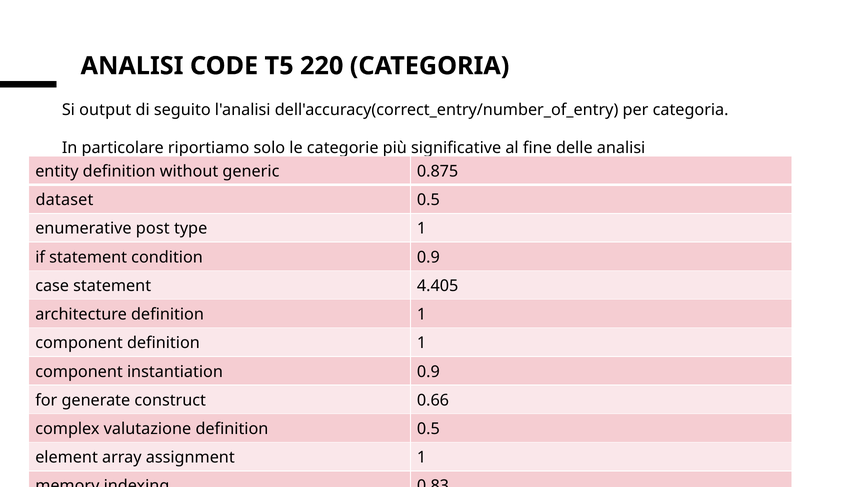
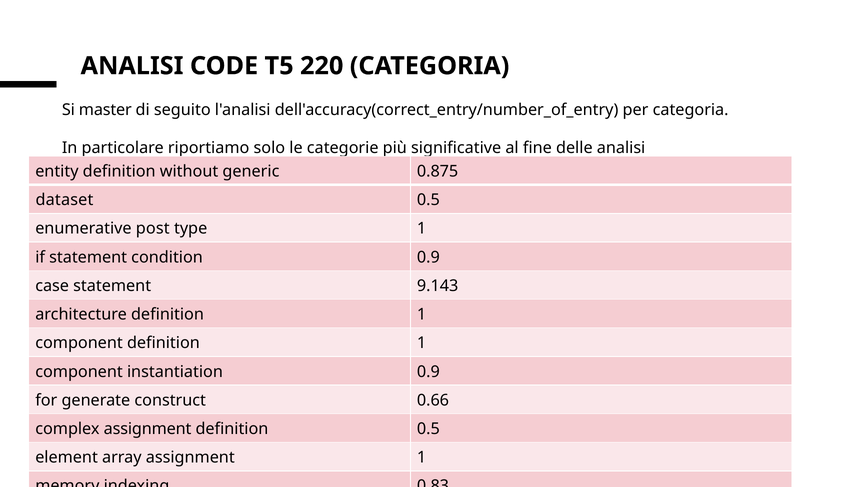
output: output -> master (105, 110)
4.405: 4.405 -> 9.143 (438, 286)
complex valutazione: valutazione -> assignment (148, 428)
